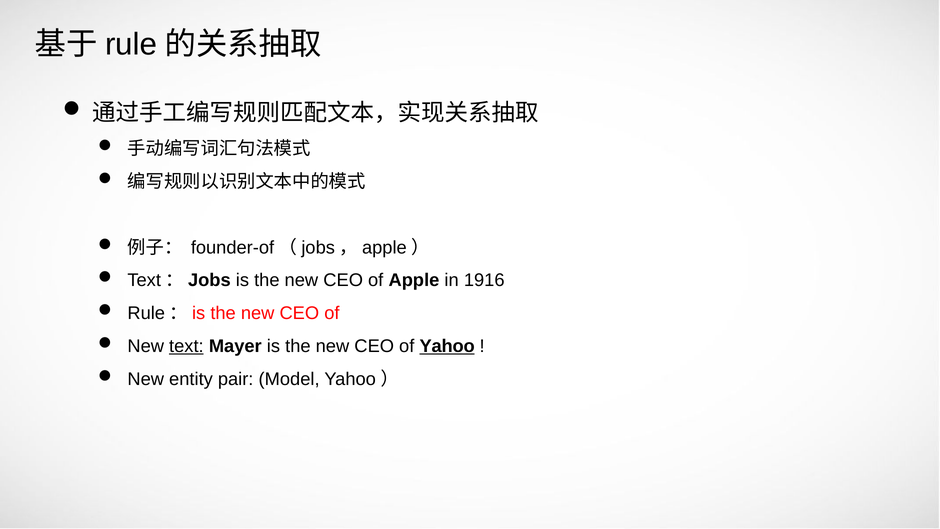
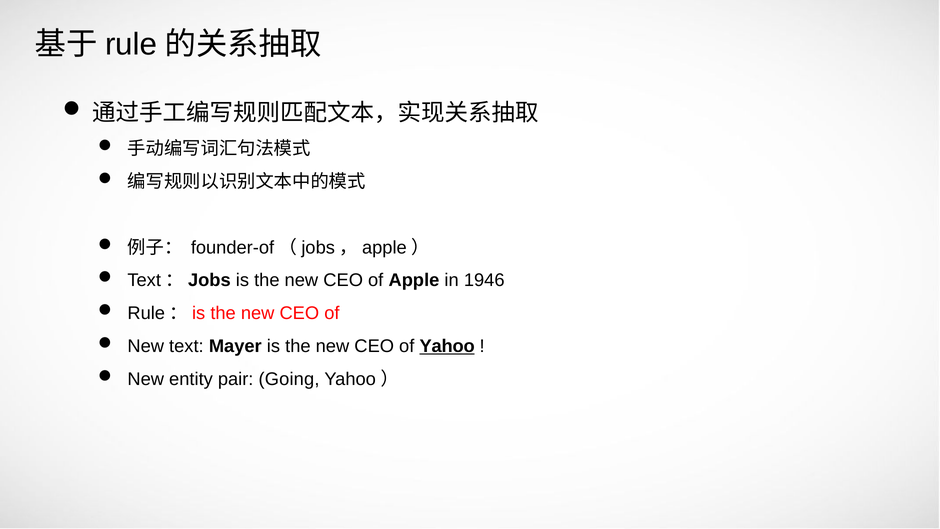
1916: 1916 -> 1946 (484, 280)
text underline: present -> none (186, 346)
Model: Model -> Going (289, 379)
